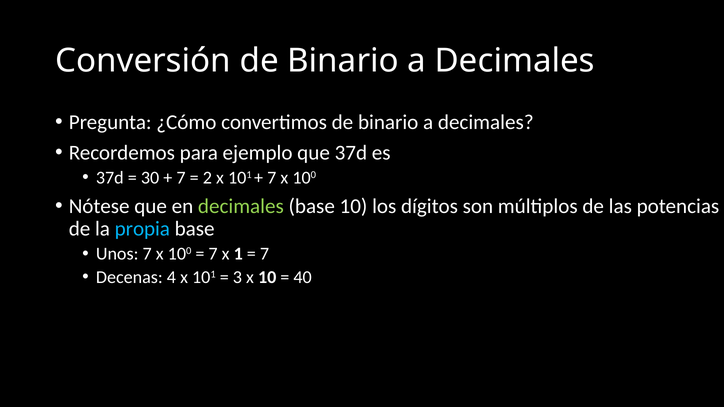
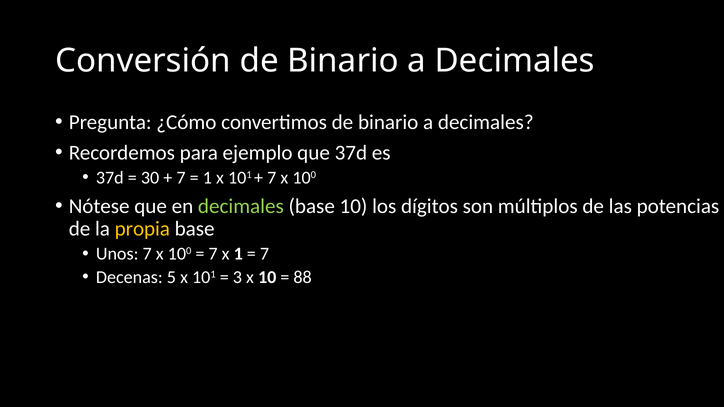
2: 2 -> 1 (207, 178)
propia colour: light blue -> yellow (142, 229)
4: 4 -> 5 (171, 277)
40: 40 -> 88 (303, 277)
